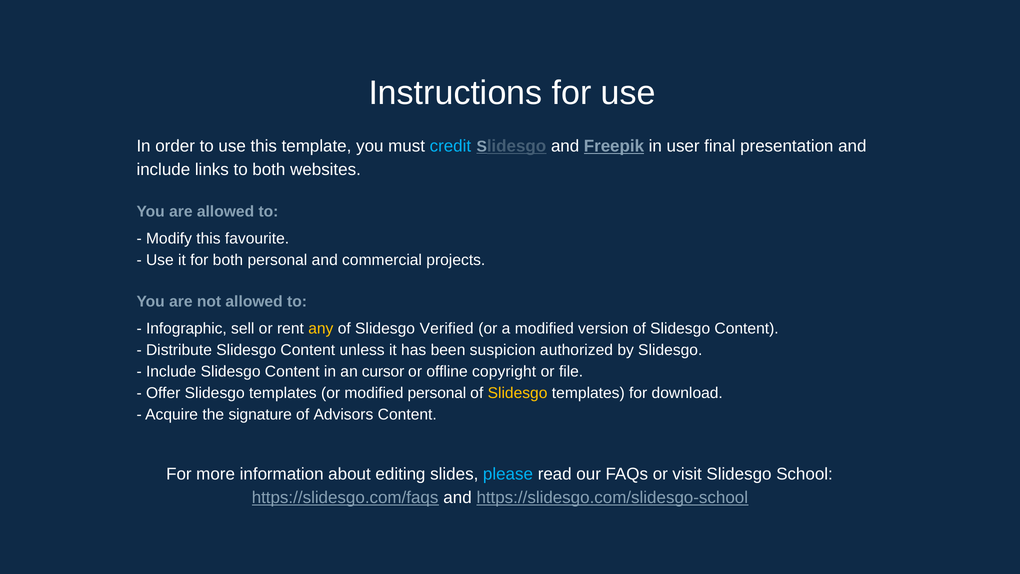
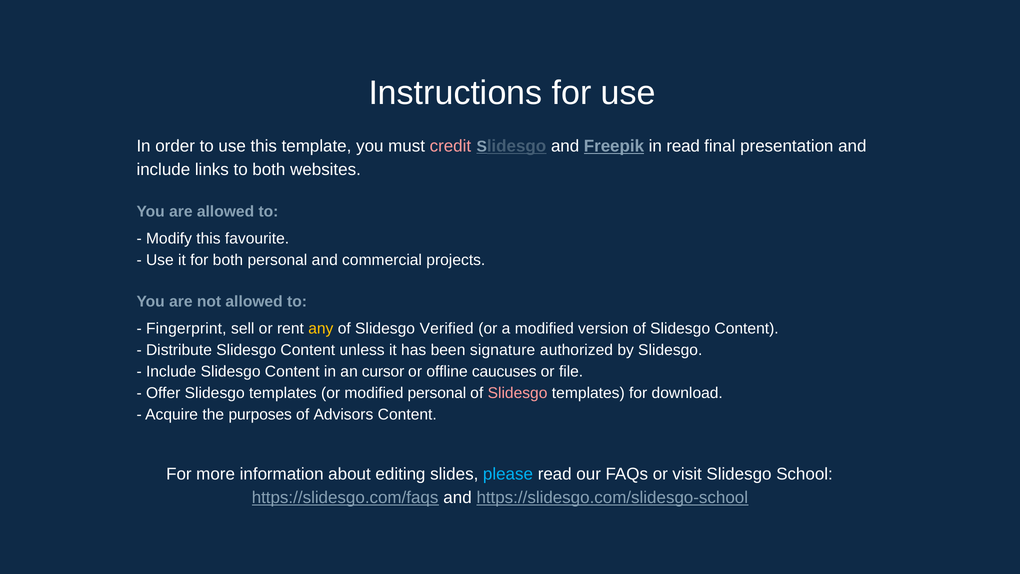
credit colour: light blue -> pink (450, 146)
in user: user -> read (683, 146)
Infographic: Infographic -> Fingerprint (186, 329)
suspicion: suspicion -> signature (503, 350)
copyright: copyright -> caucuses (504, 371)
Slidesgo colour: yellow -> pink (518, 393)
signature: signature -> purposes (260, 414)
